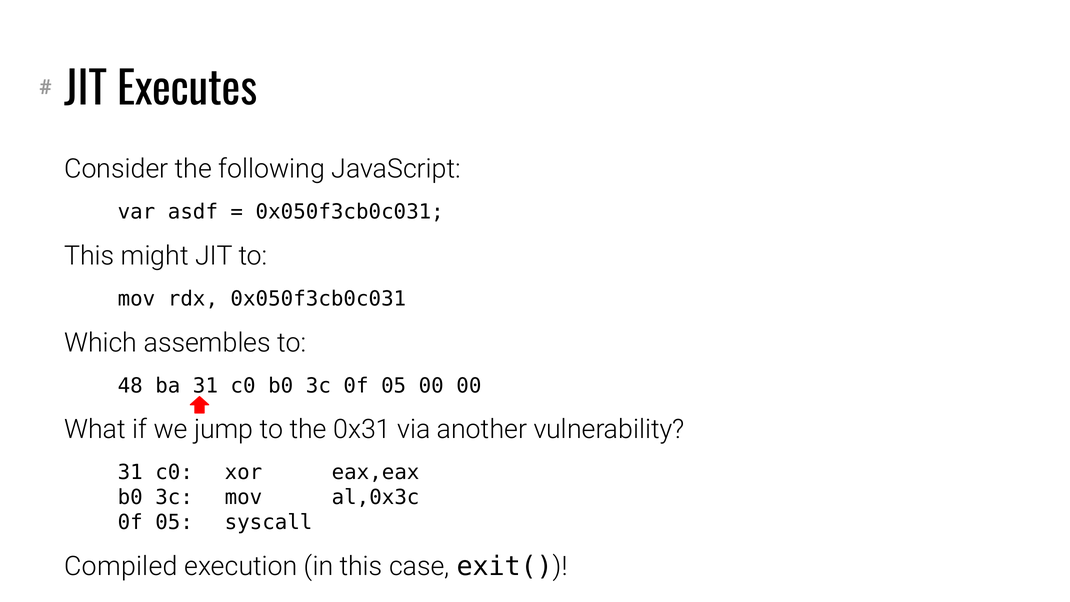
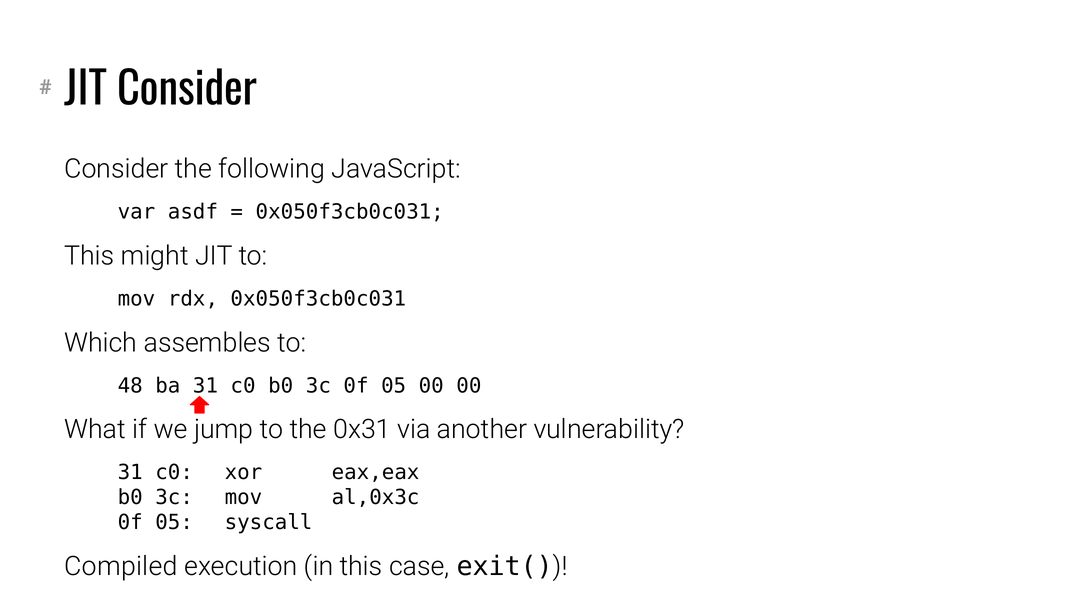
JIT Executes: Executes -> Consider (187, 90)
